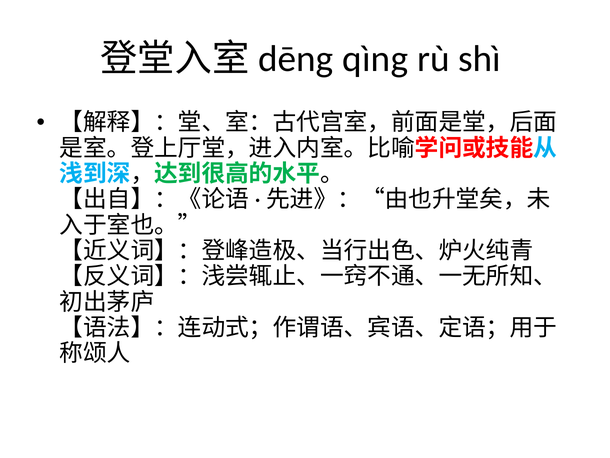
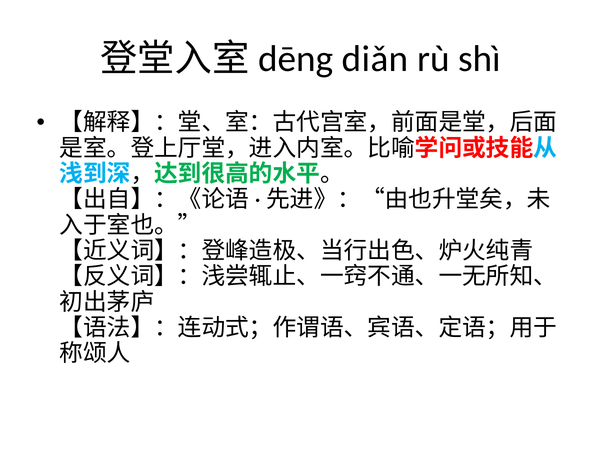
qìng: qìng -> diǎn (375, 59)
